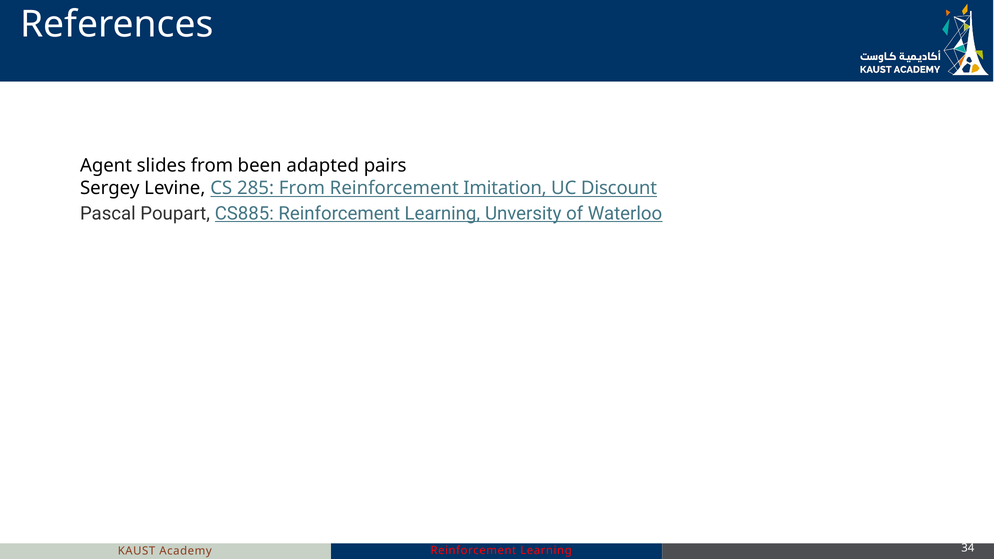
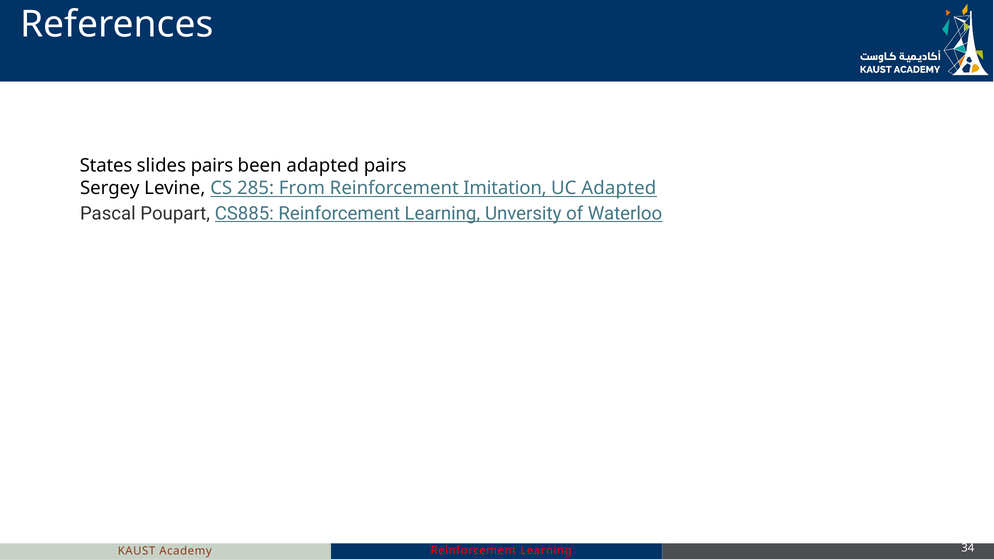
Agent: Agent -> States (106, 166)
slides from: from -> pairs (212, 166)
UC Discount: Discount -> Adapted (619, 188)
